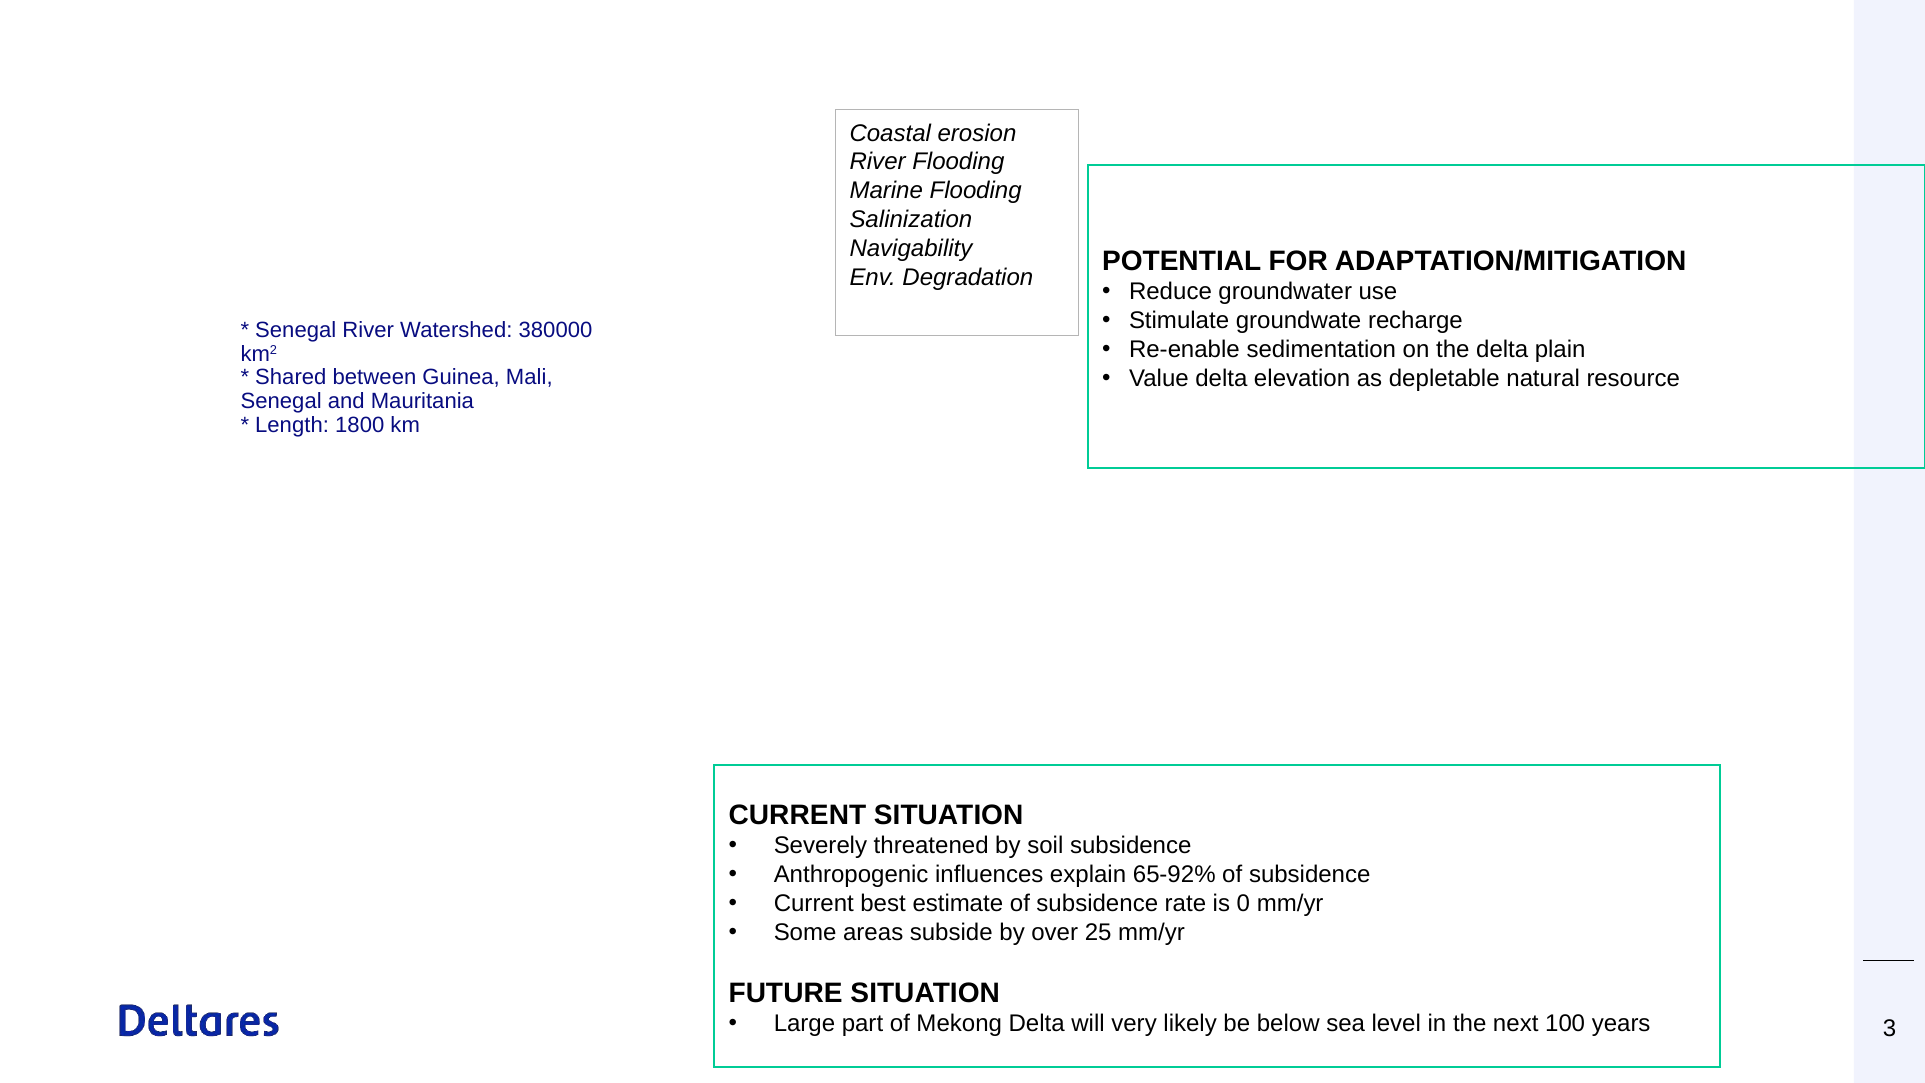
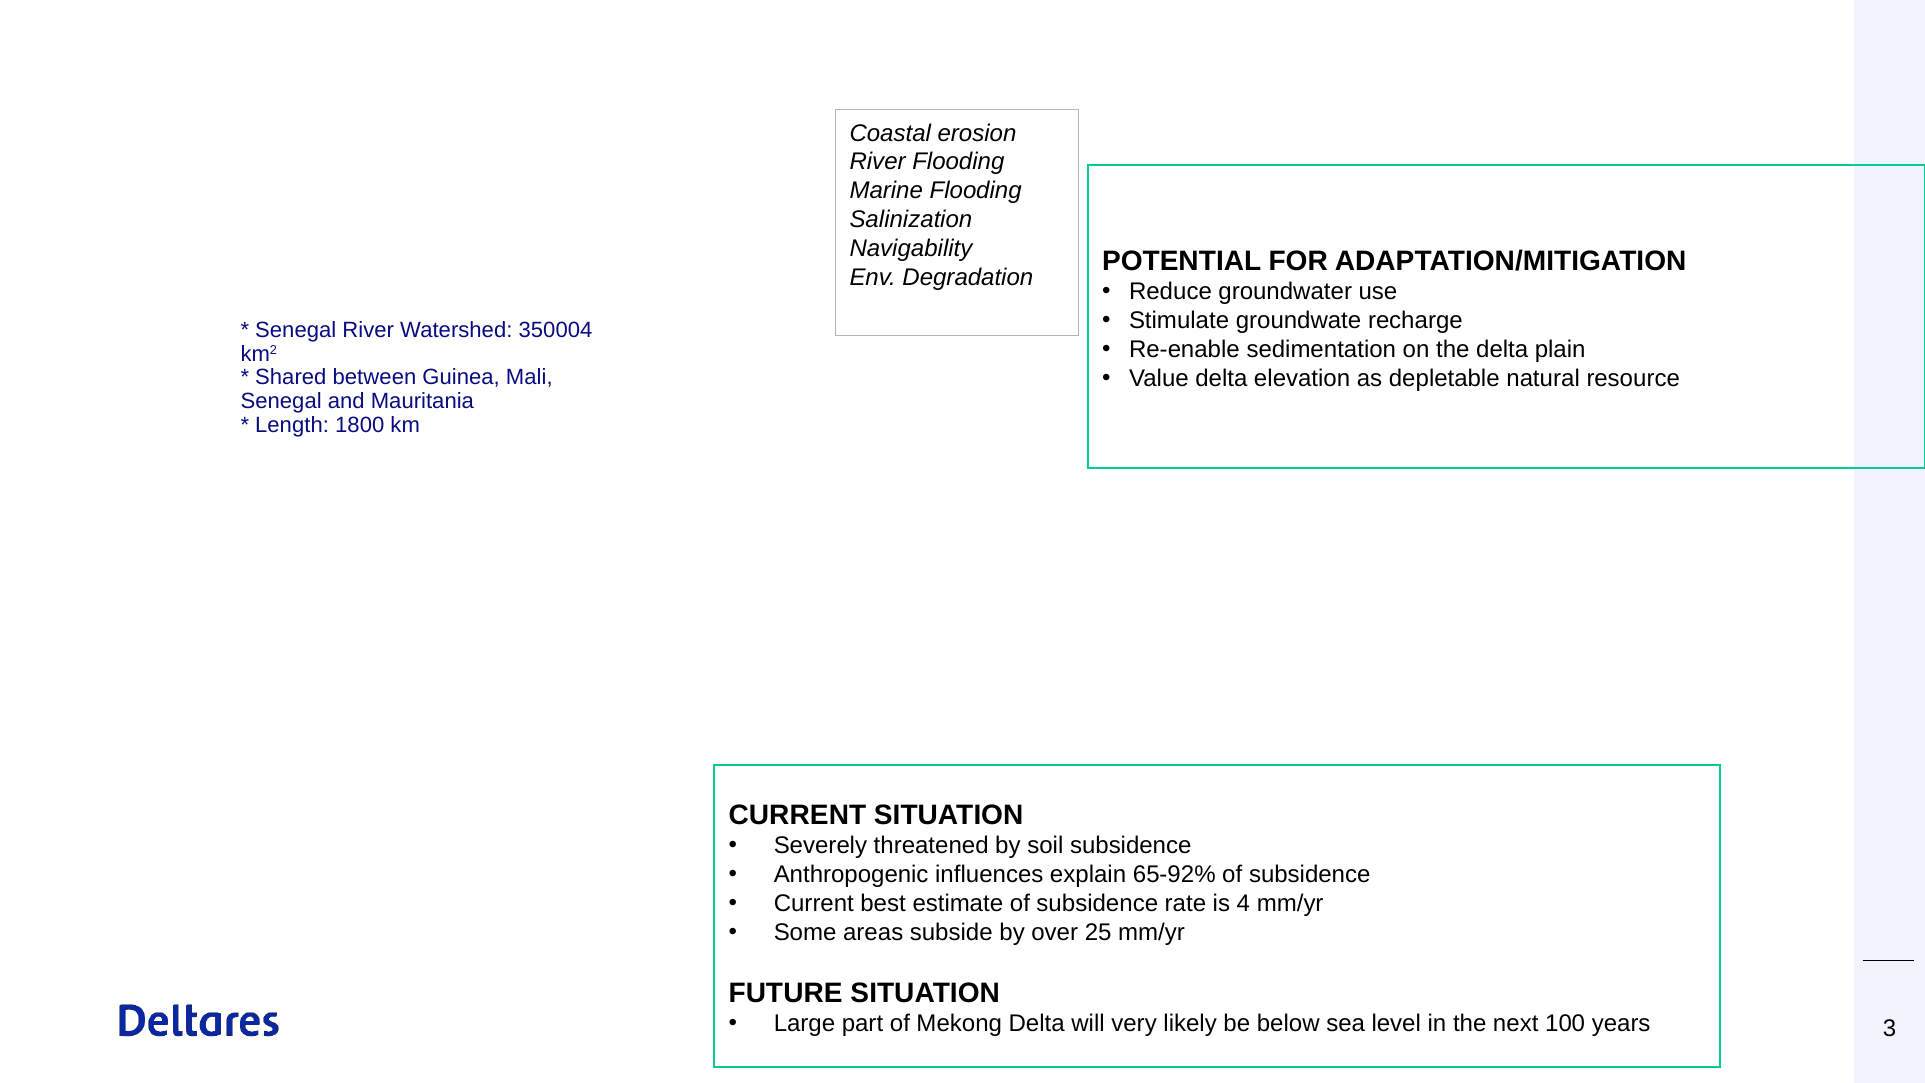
380000: 380000 -> 350004 (556, 330)
0: 0 -> 4 (1243, 903)
